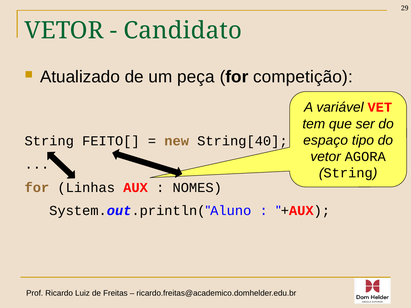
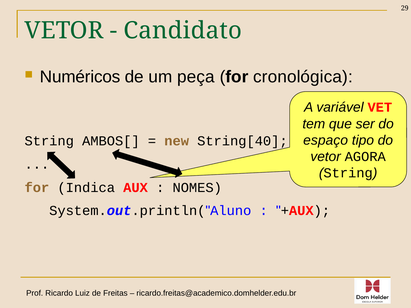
Atualizado: Atualizado -> Numéricos (80, 77)
competição: competição -> cronológica (303, 77)
FEITO[: FEITO[ -> AMBOS[ (111, 141)
Linhas: Linhas -> Indica (86, 188)
